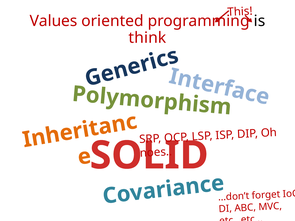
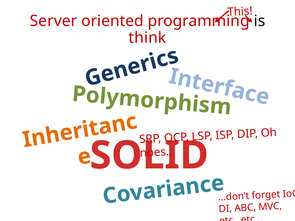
Values: Values -> Server (53, 21)
